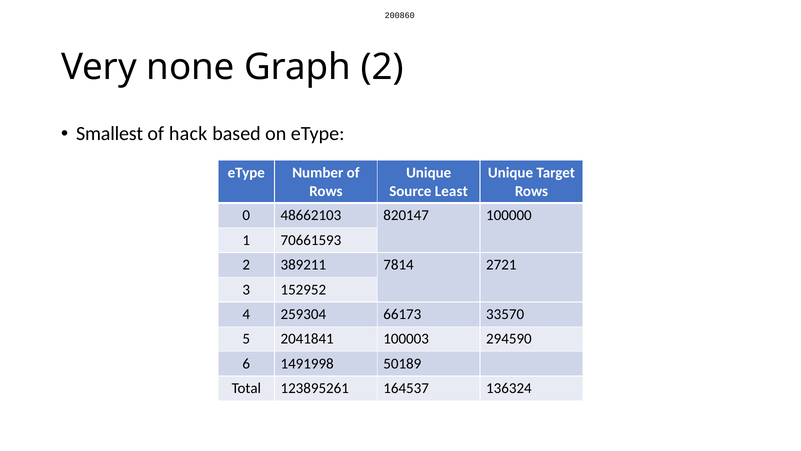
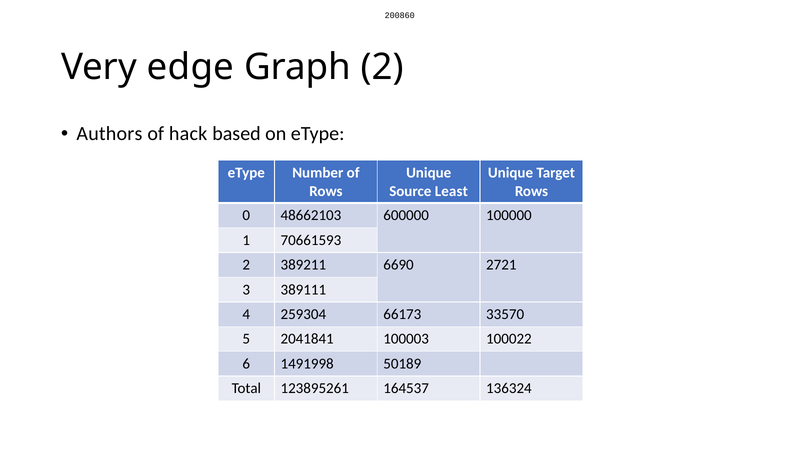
none: none -> edge (190, 67)
Smallest: Smallest -> Authors (109, 134)
820147: 820147 -> 600000 (406, 215)
7814: 7814 -> 6690 (399, 265)
152952: 152952 -> 389111 (303, 289)
294590: 294590 -> 100022 (509, 339)
